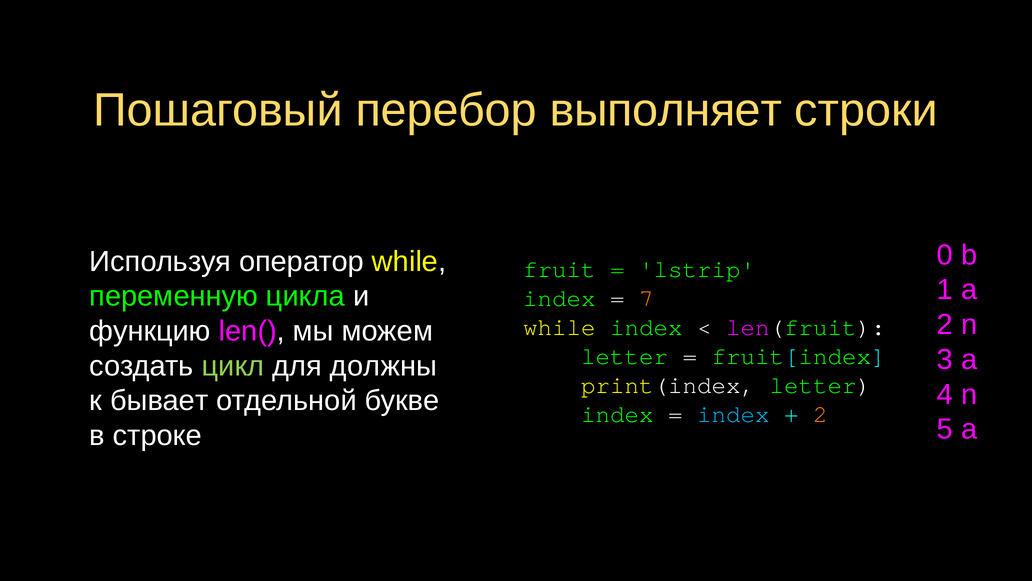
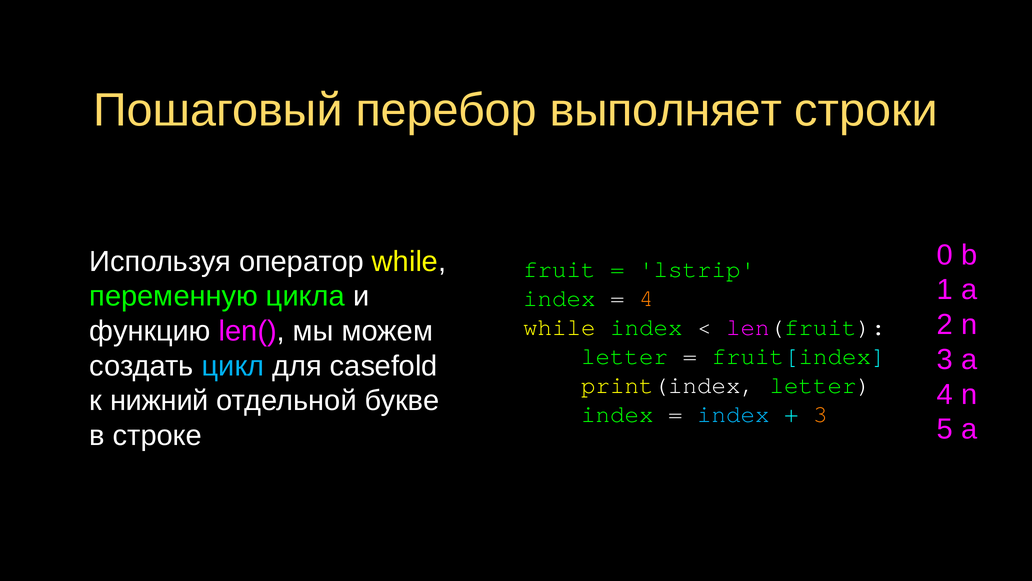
7: 7 -> 4 (646, 298)
цикл colour: light green -> light blue (233, 366)
должны: должны -> casefold (384, 366)
бывает: бывает -> нижний (159, 401)
2: 2 -> 3 (821, 414)
